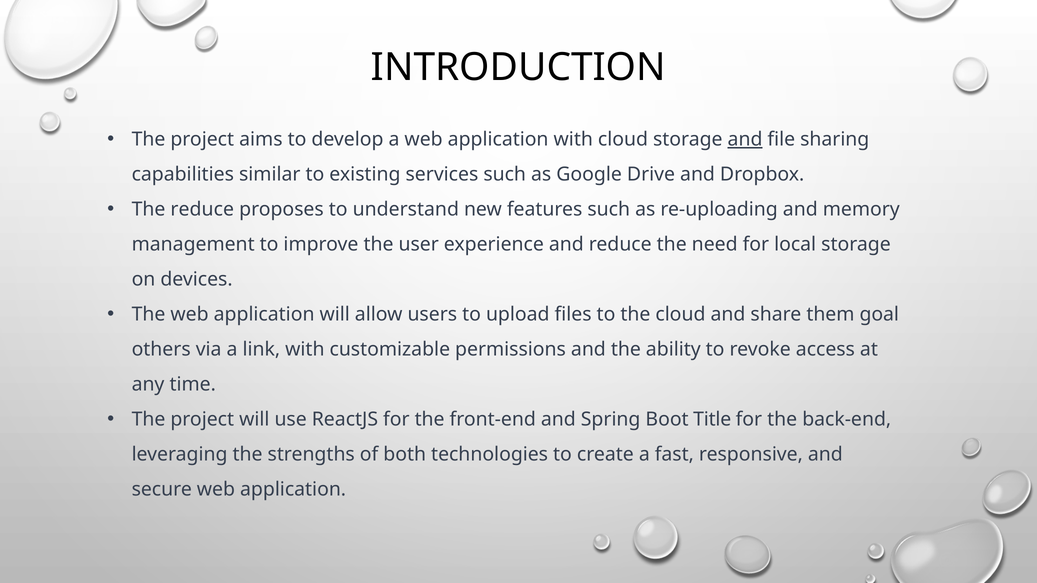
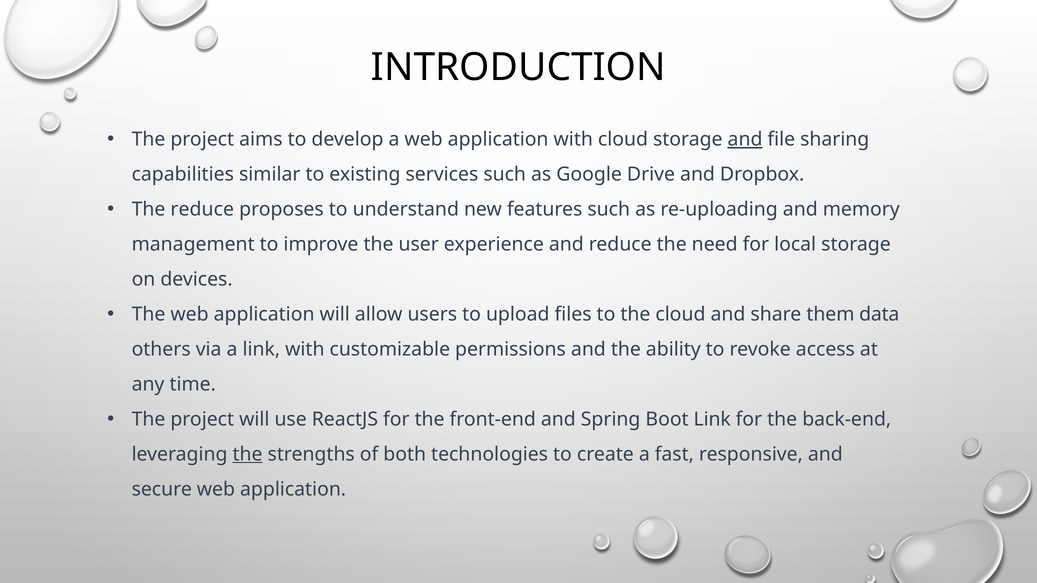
goal: goal -> data (879, 315)
Boot Title: Title -> Link (712, 420)
the underline: none -> present (248, 455)
